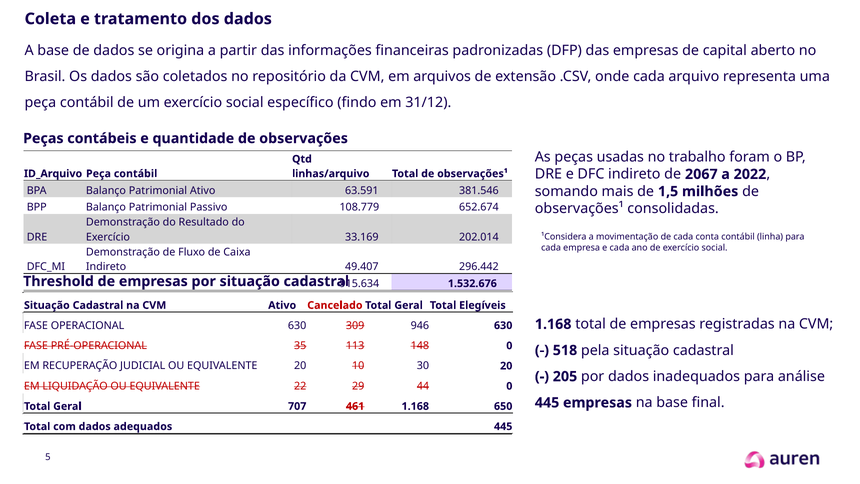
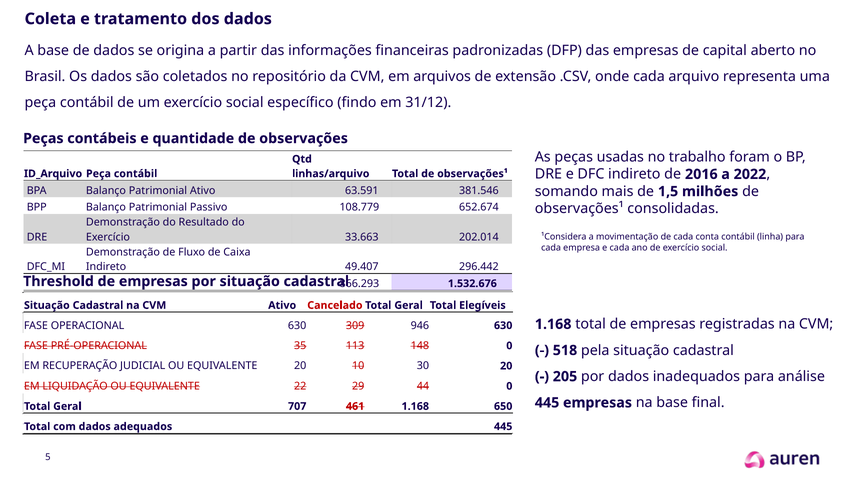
2067: 2067 -> 2016 (701, 174)
33.169: 33.169 -> 33.663 (362, 237)
915.634: 915.634 -> 866.293 (359, 283)
